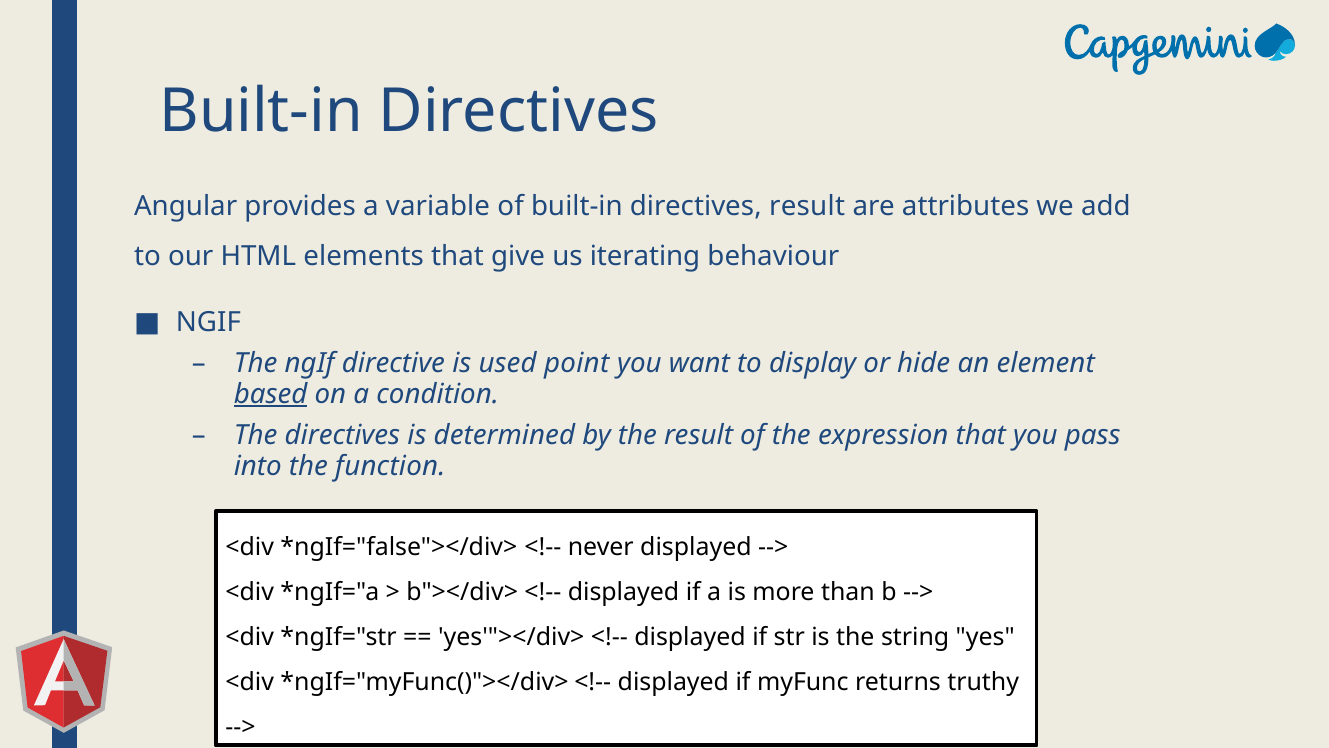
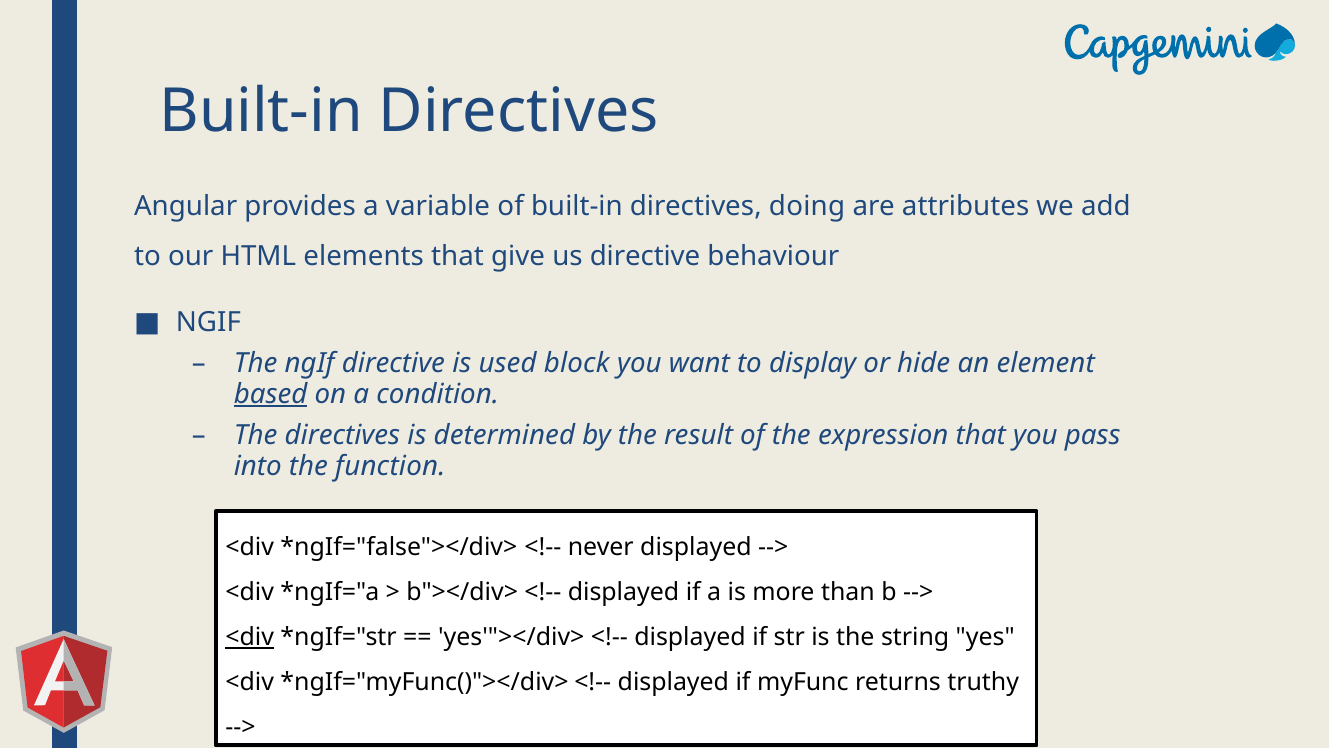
directives result: result -> doing (807, 206)
us iterating: iterating -> directive (645, 256)
point: point -> block (577, 363)
<div underline: none -> present (250, 637)
